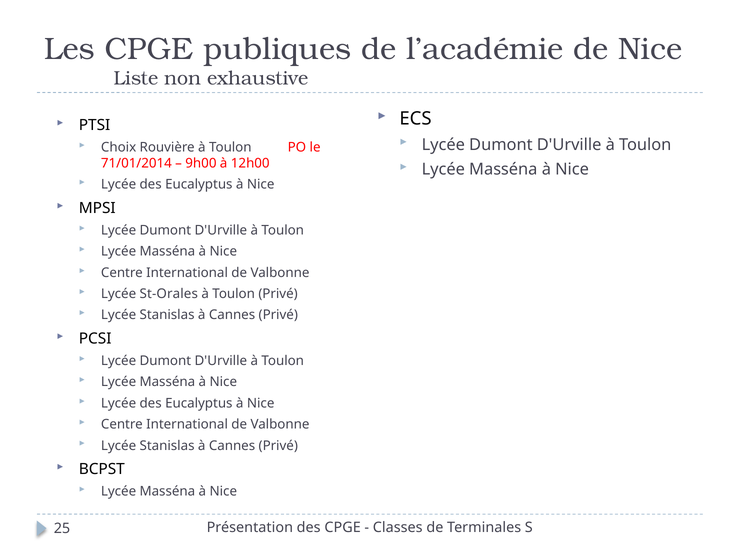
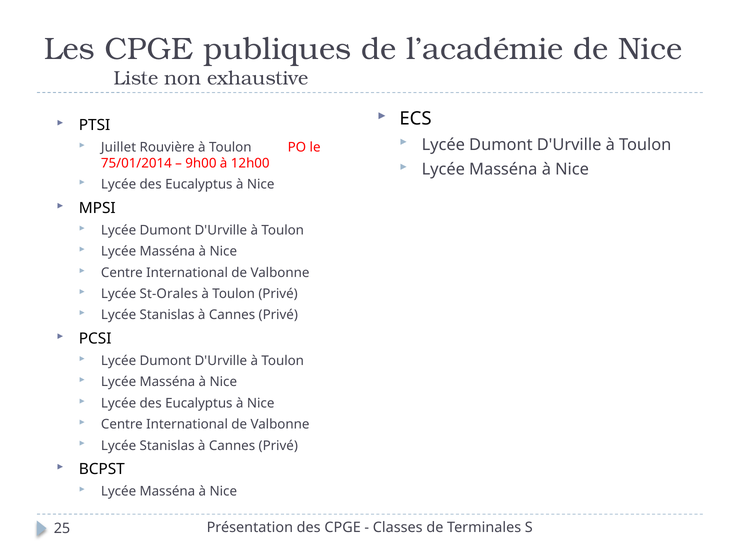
Choix: Choix -> Juillet (119, 147)
71/01/2014: 71/01/2014 -> 75/01/2014 (136, 163)
